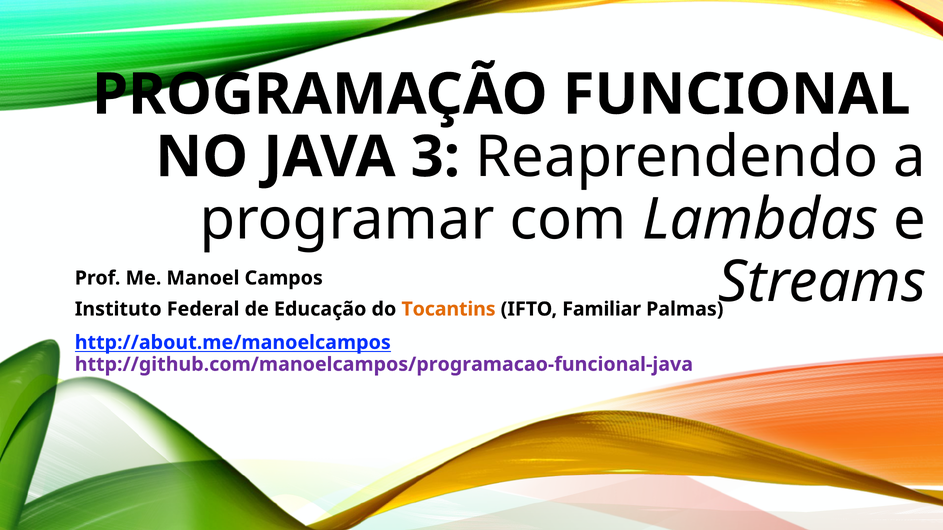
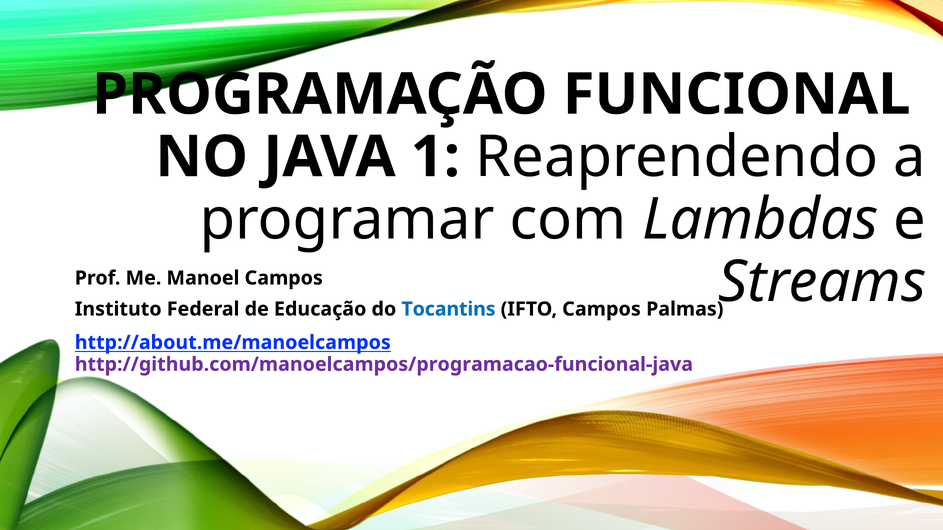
3: 3 -> 1 (435, 157)
Tocantins colour: orange -> blue (449, 309)
IFTO Familiar: Familiar -> Campos (602, 309)
